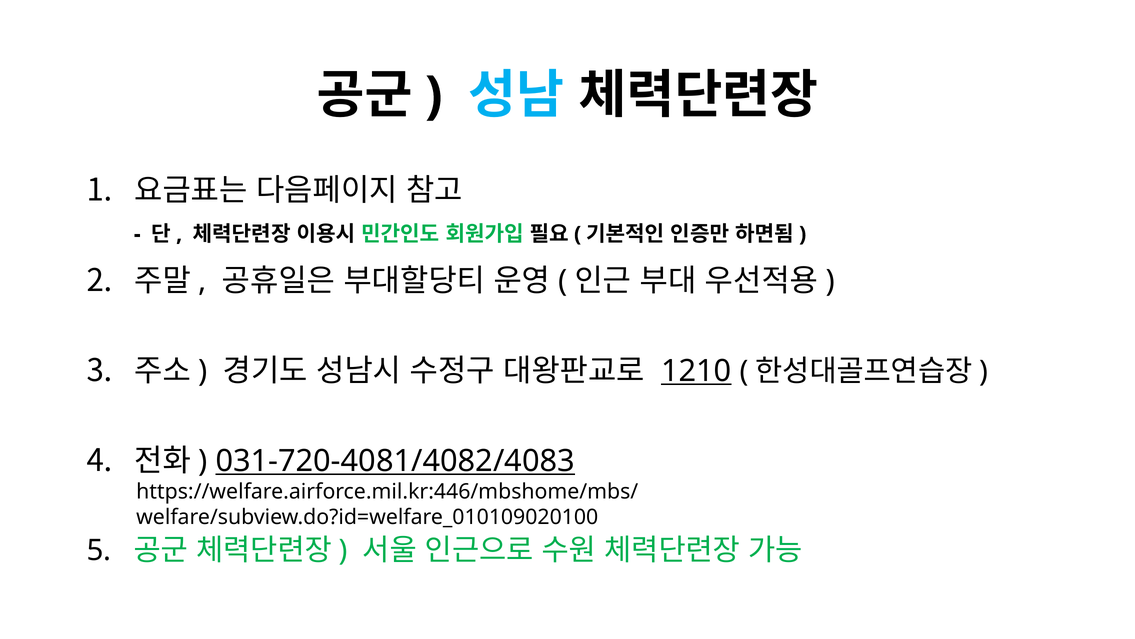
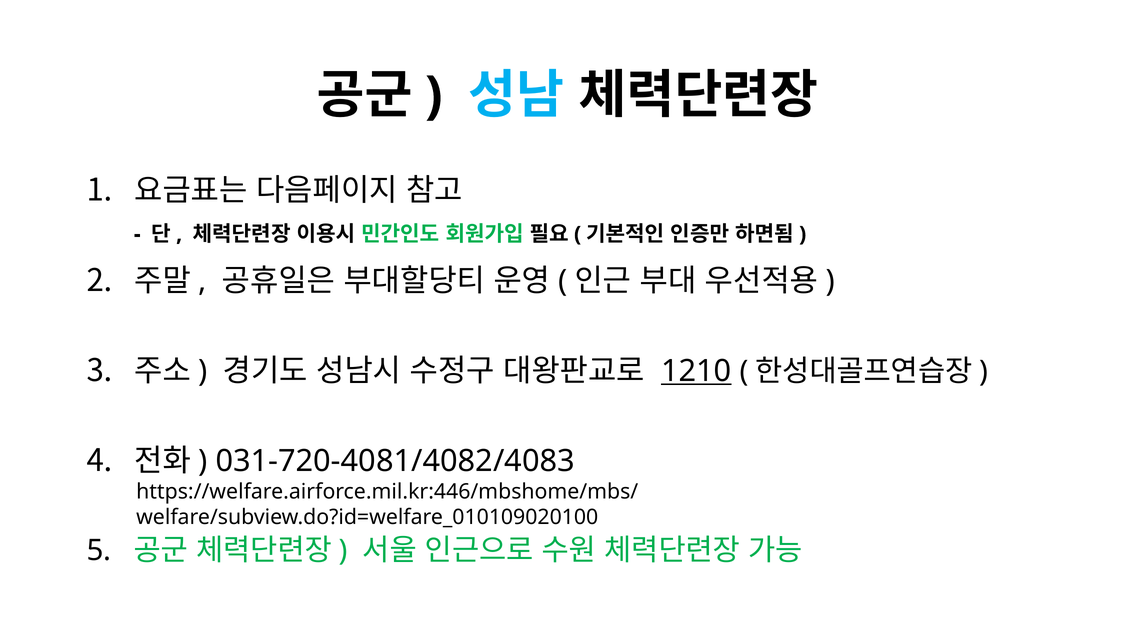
031-720-4081/4082/4083 underline: present -> none (395, 461)
